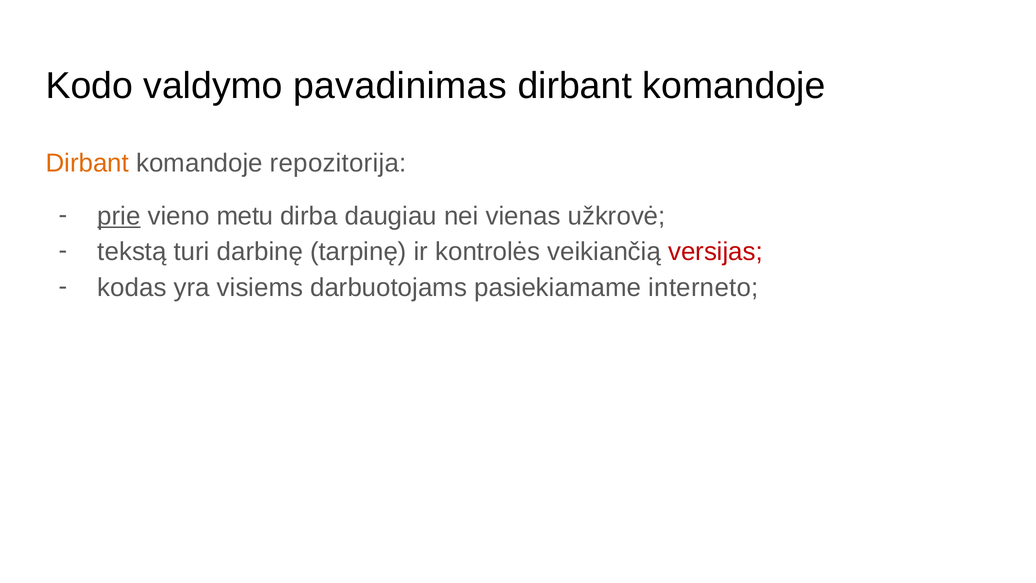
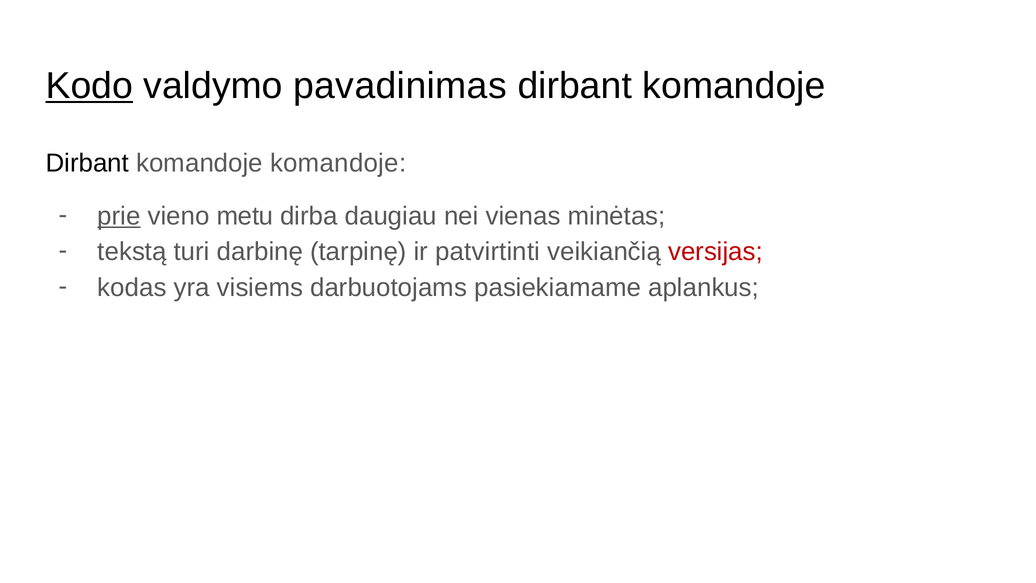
Kodo underline: none -> present (89, 86)
Dirbant colour: orange -> black (87, 163)
komandoje repozitorija: repozitorija -> komandoje (338, 163)
užkrovė: užkrovė -> minėtas (617, 216)
kontrolės: kontrolės -> patvirtinti (488, 252)
interneto: interneto -> aplankus (704, 287)
